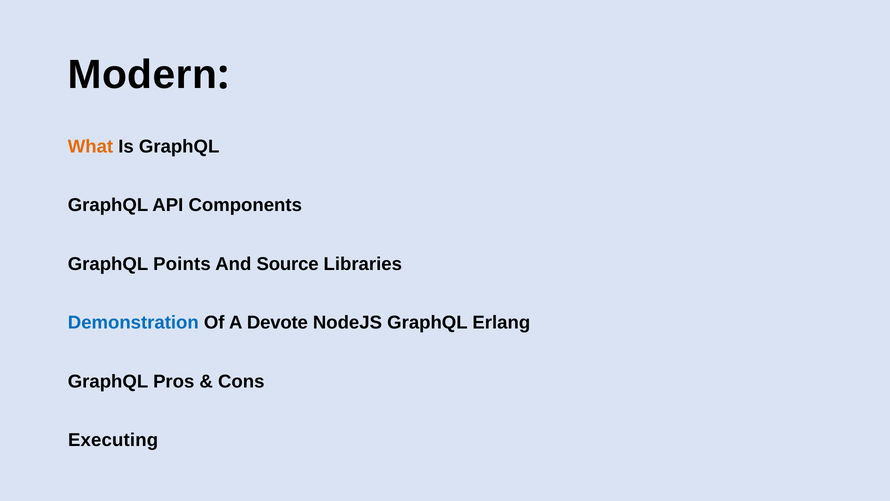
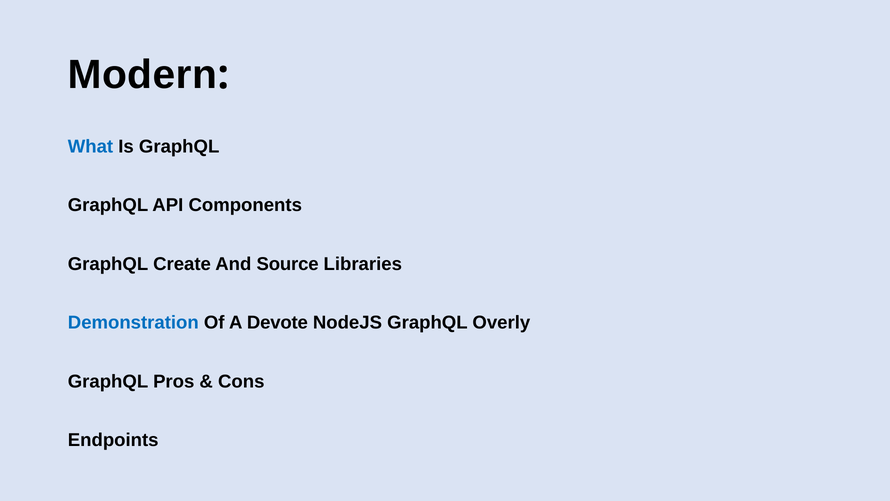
What colour: orange -> blue (91, 147)
Points: Points -> Create (182, 264)
Erlang: Erlang -> Overly (501, 322)
Executing: Executing -> Endpoints (113, 440)
